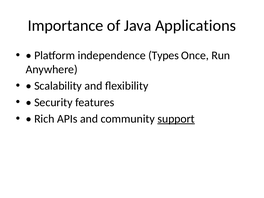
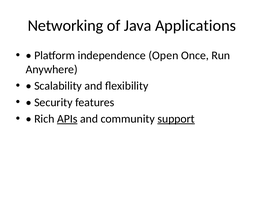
Importance: Importance -> Networking (66, 26)
Types: Types -> Open (163, 55)
APIs underline: none -> present (67, 119)
